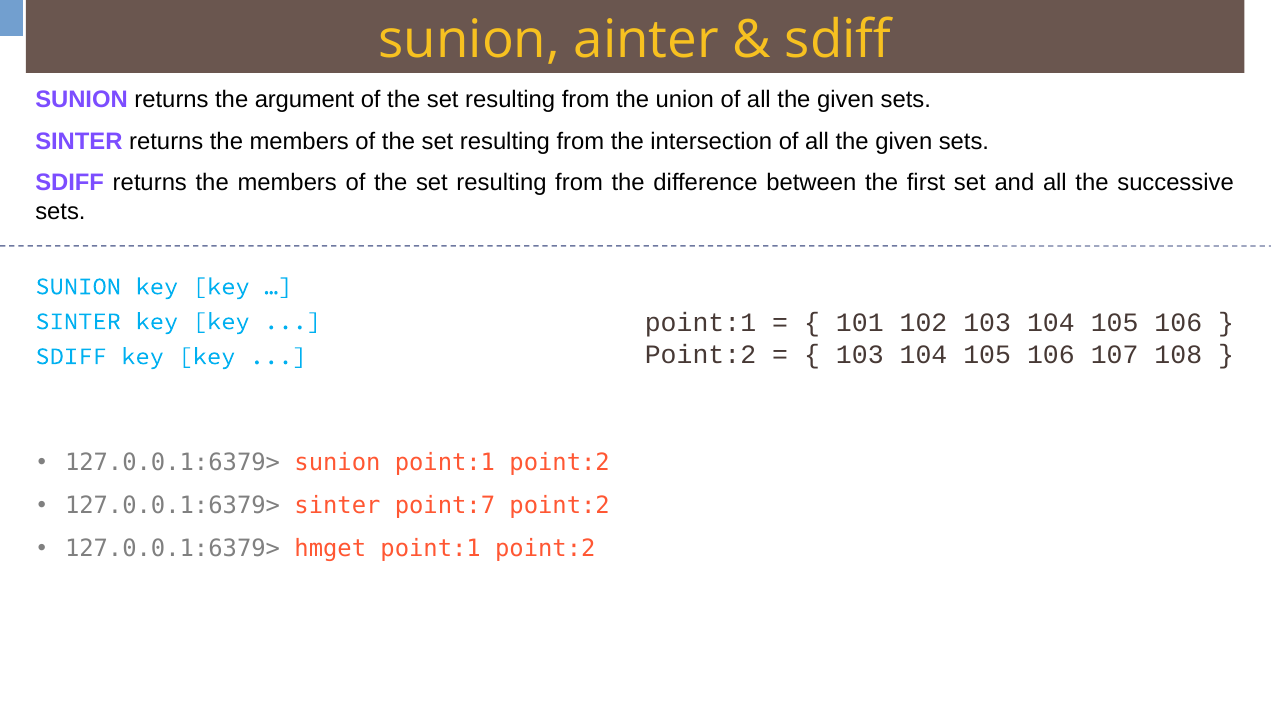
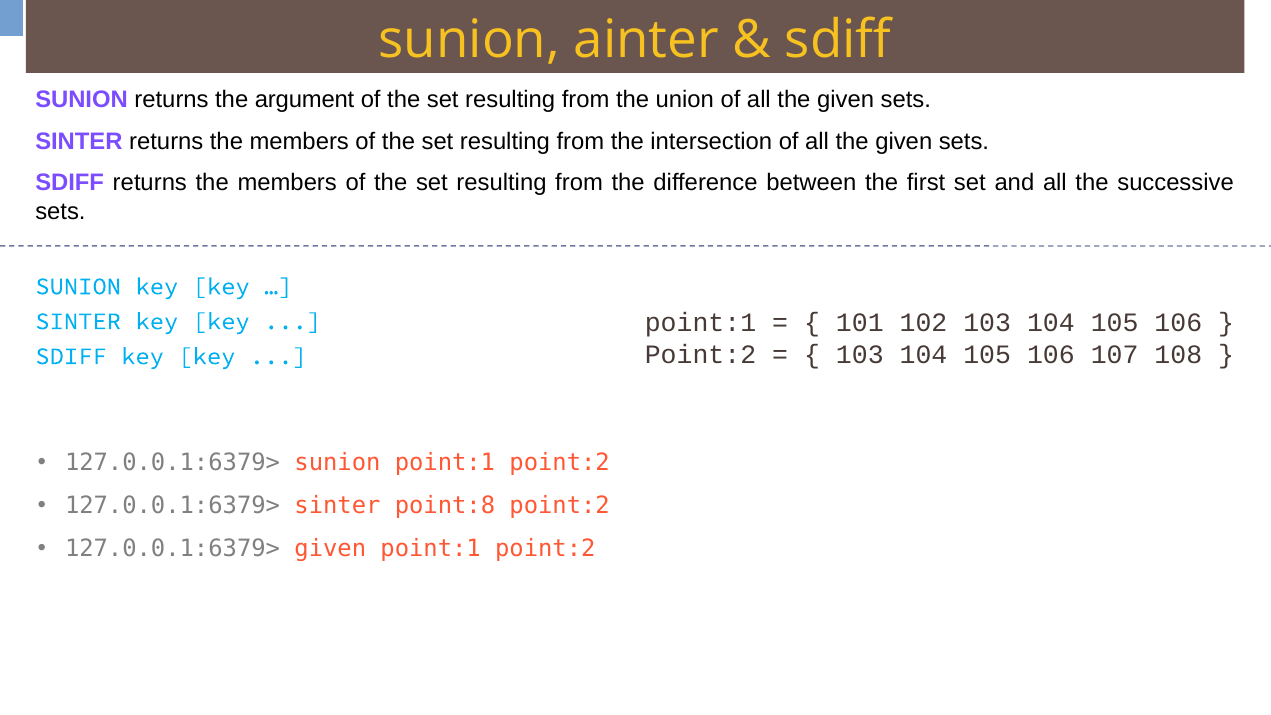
point:7: point:7 -> point:8 (445, 506)
127.0.0.1:6379> hmget: hmget -> given (330, 549)
